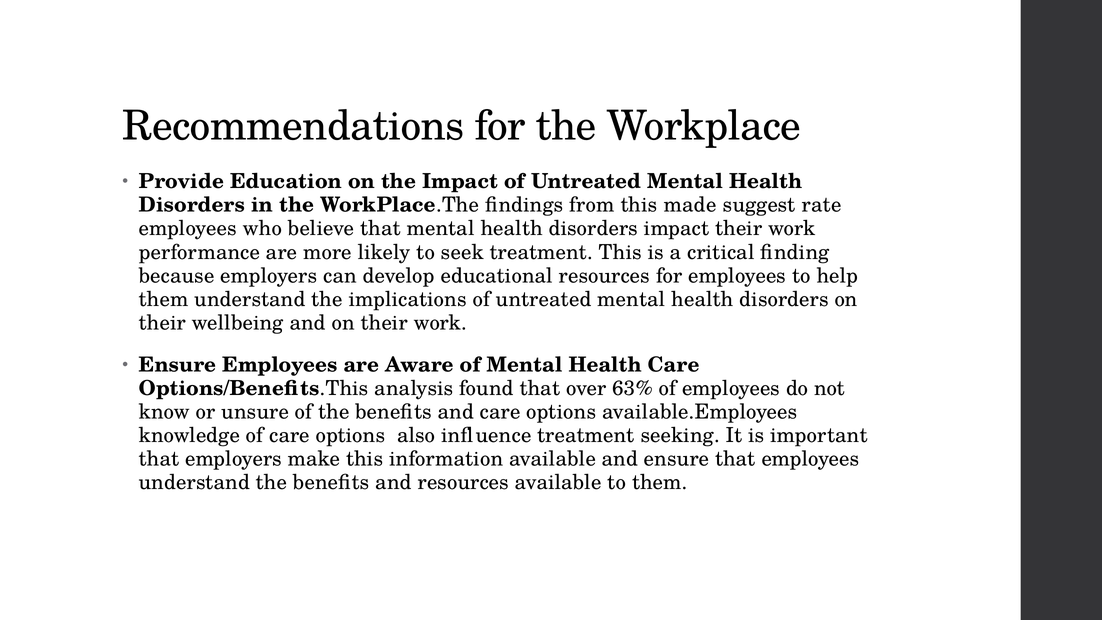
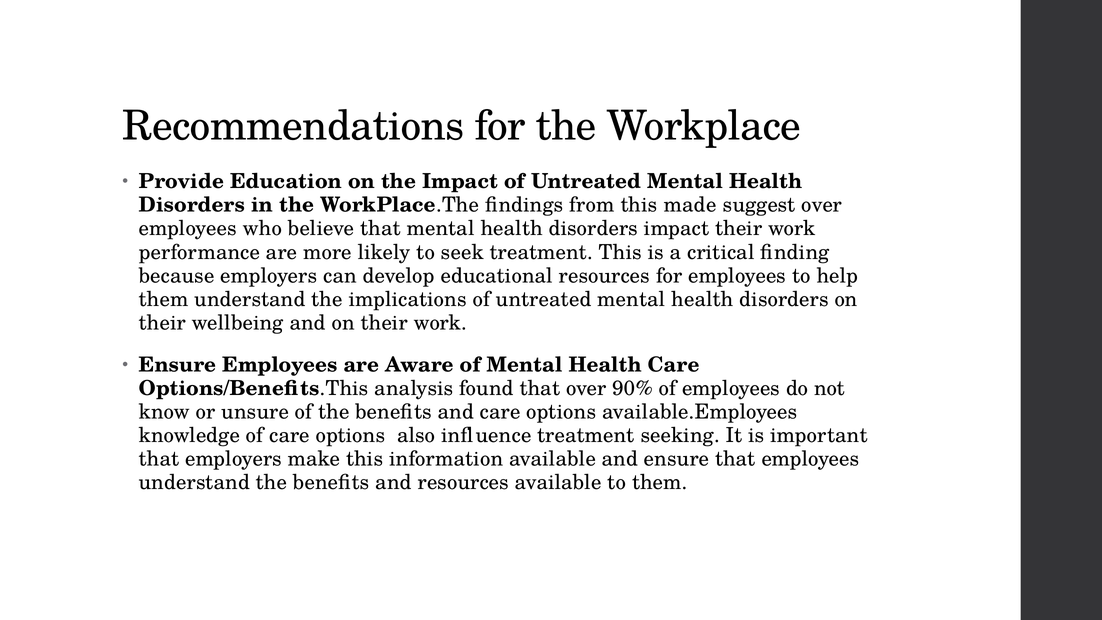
suggest rate: rate -> over (822, 205)
63%: 63% -> 90% (633, 388)
